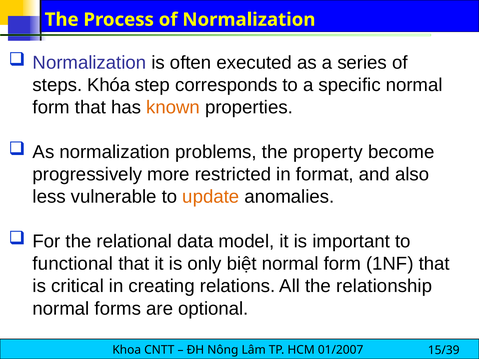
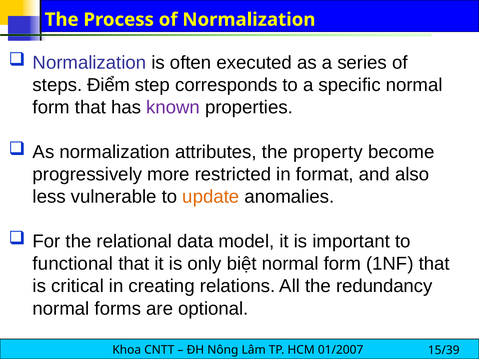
Khóa: Khóa -> Điểm (109, 85)
known colour: orange -> purple (173, 107)
problems: problems -> attributes (216, 152)
relationship: relationship -> redundancy (384, 286)
